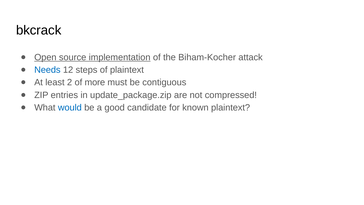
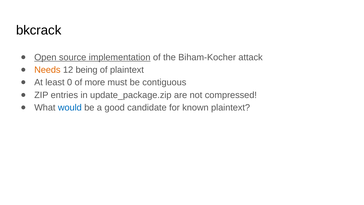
Needs colour: blue -> orange (47, 70)
steps: steps -> being (87, 70)
2: 2 -> 0 (70, 82)
